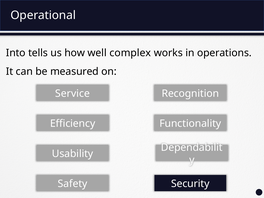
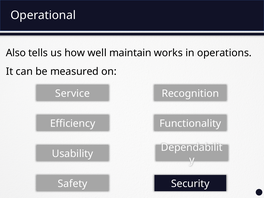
Into: Into -> Also (16, 53)
complex: complex -> maintain (130, 53)
